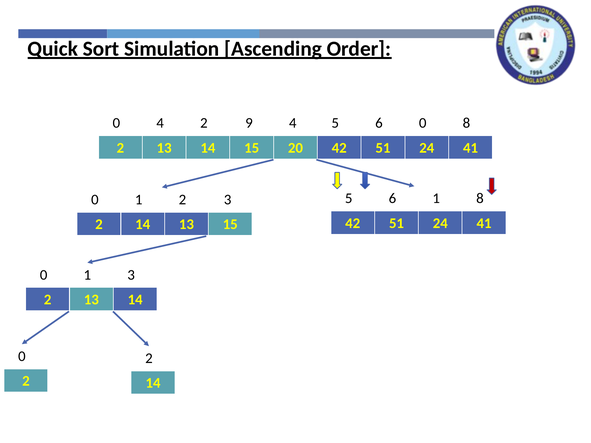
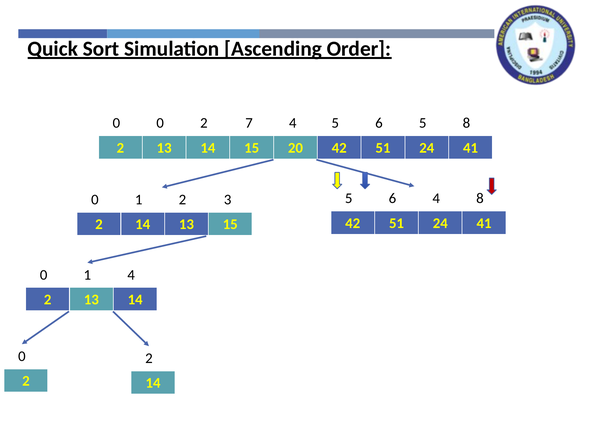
0 4: 4 -> 0 (160, 123)
9: 9 -> 7 (249, 123)
6 0: 0 -> 5 (423, 123)
6 1: 1 -> 4 (436, 199)
1 3: 3 -> 4 (131, 275)
